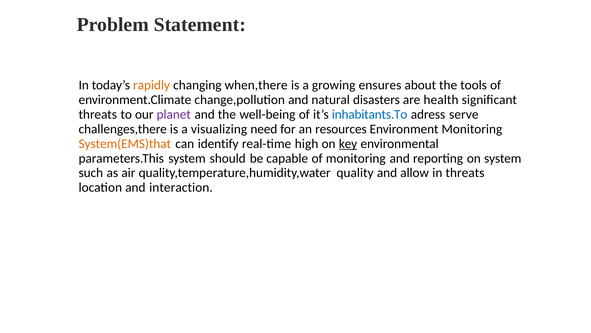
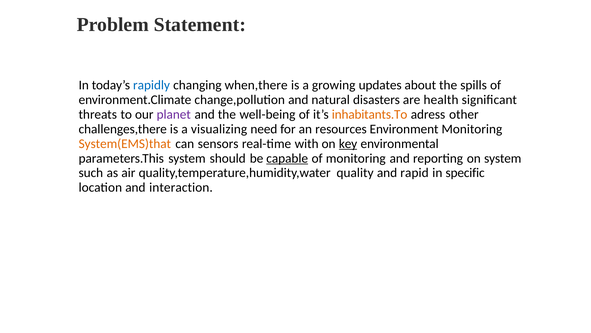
rapidly colour: orange -> blue (152, 85)
ensures: ensures -> updates (380, 85)
tools: tools -> spills (474, 85)
inhabitants.To colour: blue -> orange (370, 114)
serve: serve -> other (464, 114)
identify: identify -> sensors (218, 143)
high: high -> with (307, 143)
capable underline: none -> present (287, 158)
allow: allow -> rapid (414, 173)
in threats: threats -> specific (465, 173)
